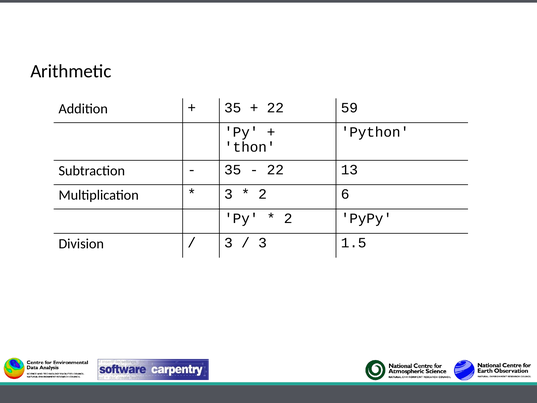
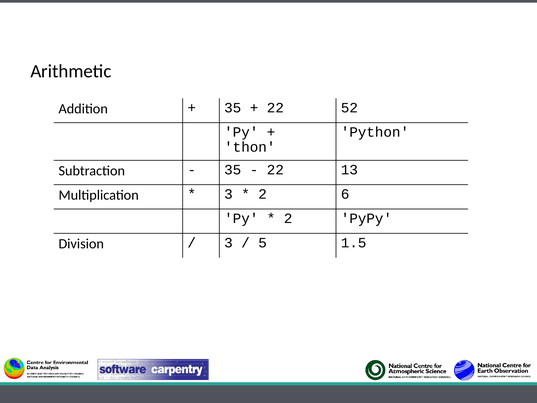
59: 59 -> 52 (349, 108)
3: 3 -> 5 (263, 243)
